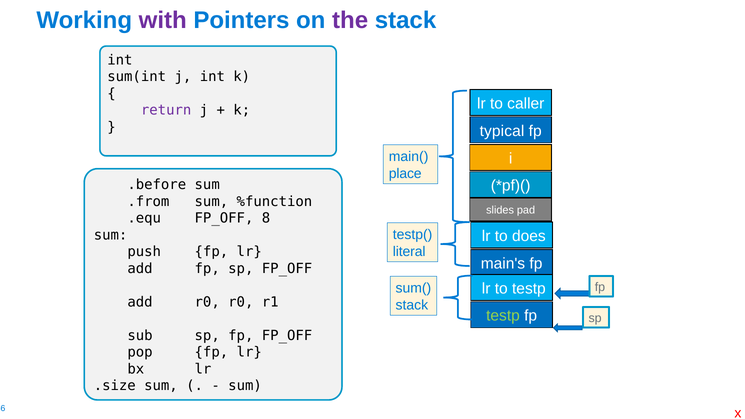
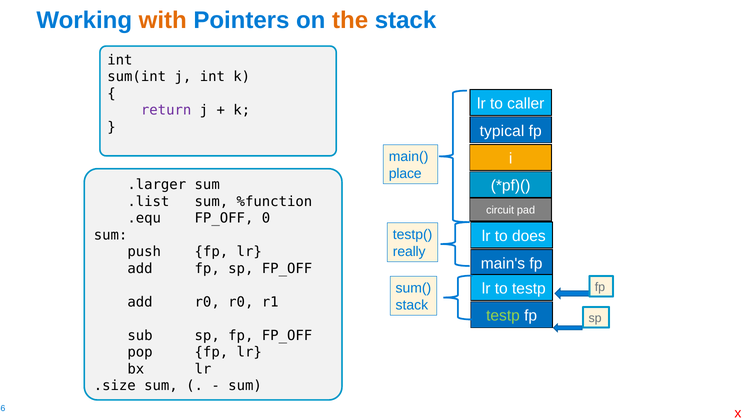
with colour: purple -> orange (163, 21)
the colour: purple -> orange (350, 21)
.before: .before -> .larger (157, 185)
.from: .from -> .list (148, 202)
slides: slides -> circuit (500, 210)
8: 8 -> 0 (266, 218)
literal: literal -> really (409, 252)
